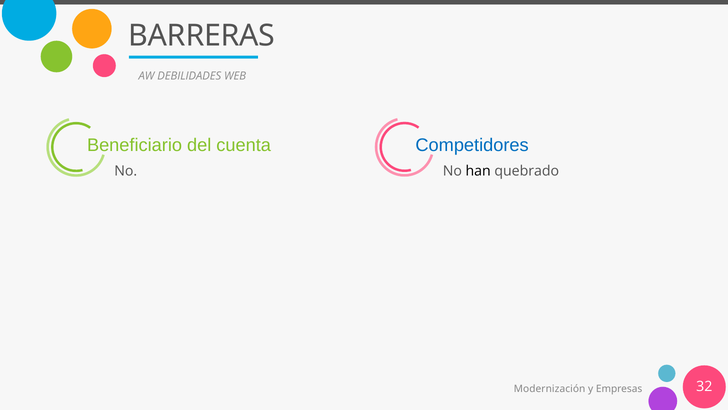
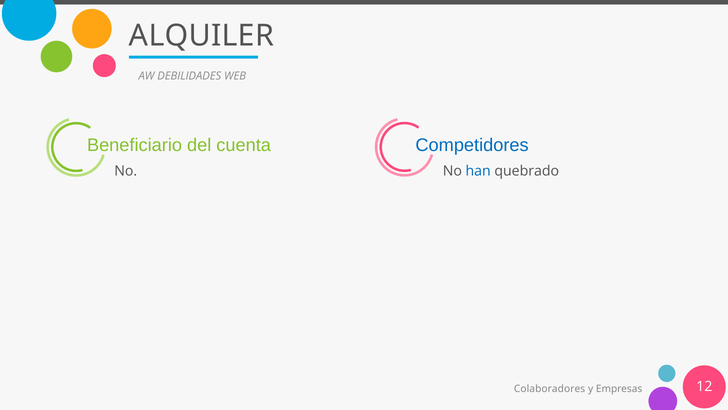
BARRERAS: BARRERAS -> ALQUILER (201, 36)
han colour: black -> blue (478, 171)
Modernización: Modernización -> Colaboradores (550, 388)
32: 32 -> 12 (704, 386)
